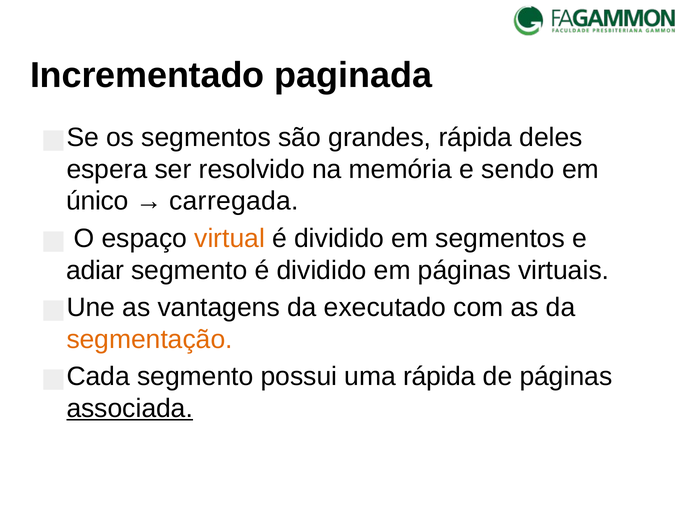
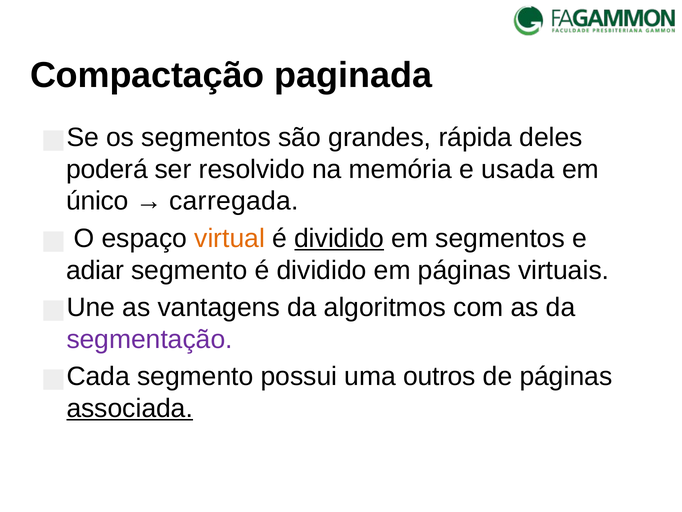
Incrementado: Incrementado -> Compactação (147, 75)
espera: espera -> poderá (107, 169)
sendo: sendo -> usada (518, 169)
dividido underline: none -> present (339, 238)
executado: executado -> algoritmos (385, 307)
segmentação colour: orange -> purple (150, 339)
uma rápida: rápida -> outros (439, 376)
